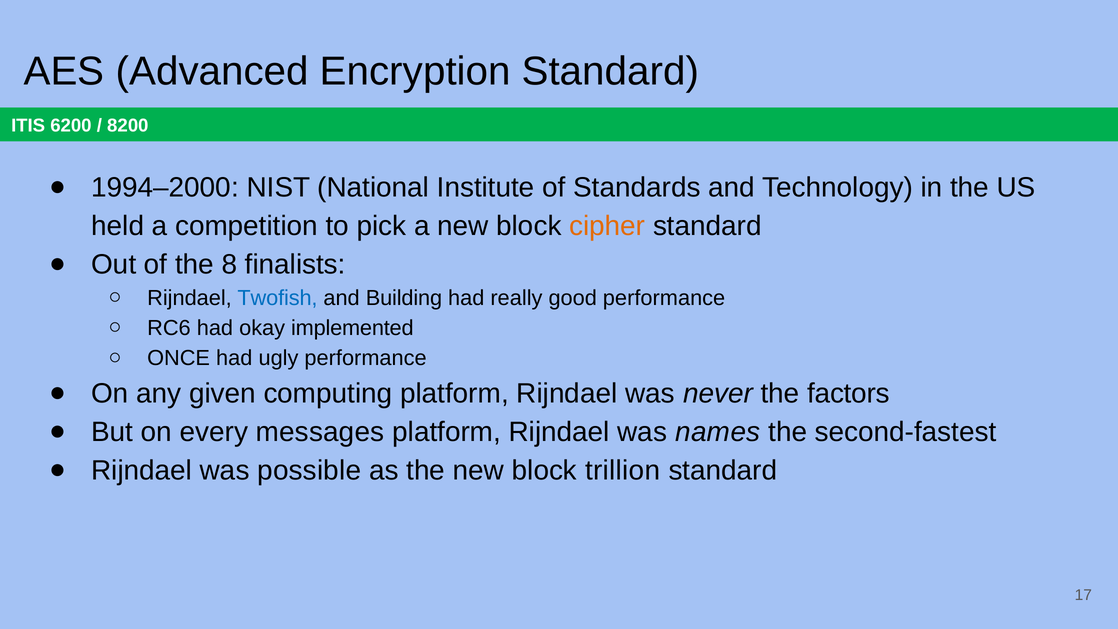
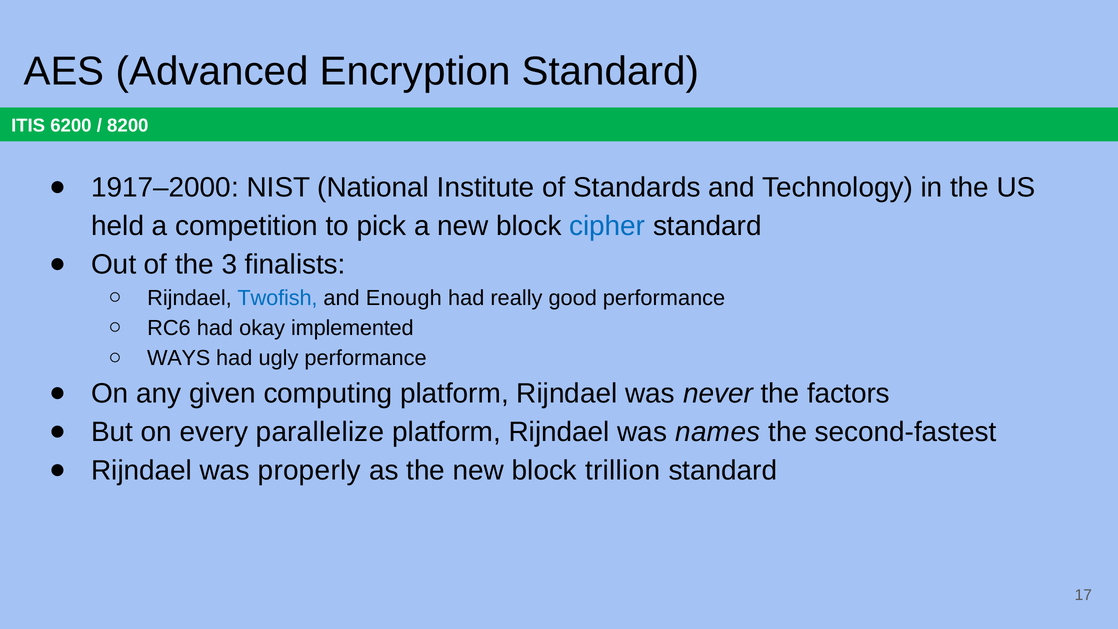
1994–2000: 1994–2000 -> 1917–2000 (165, 187)
cipher colour: orange -> blue (607, 226)
8: 8 -> 3 (229, 264)
Building: Building -> Enough (404, 298)
ONCE: ONCE -> WAYS (179, 358)
messages: messages -> parallelize (320, 432)
possible: possible -> properly (309, 470)
